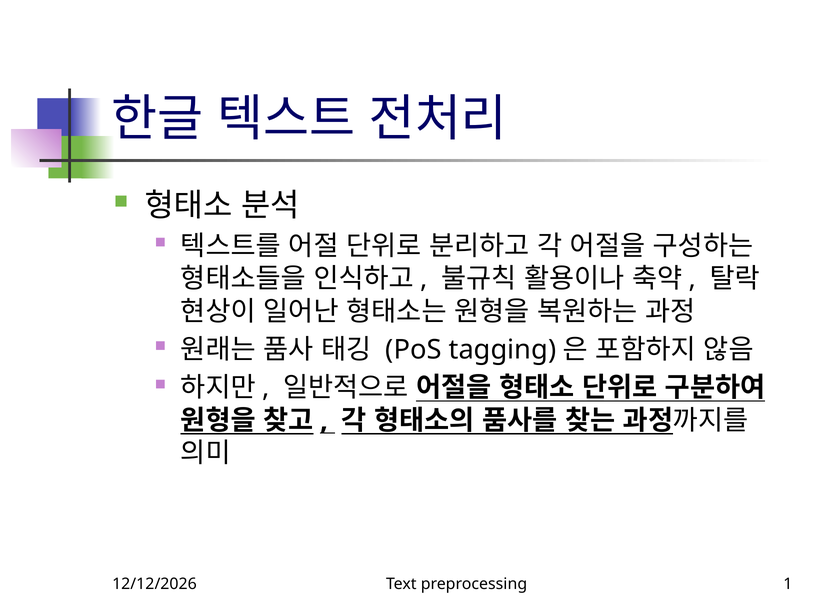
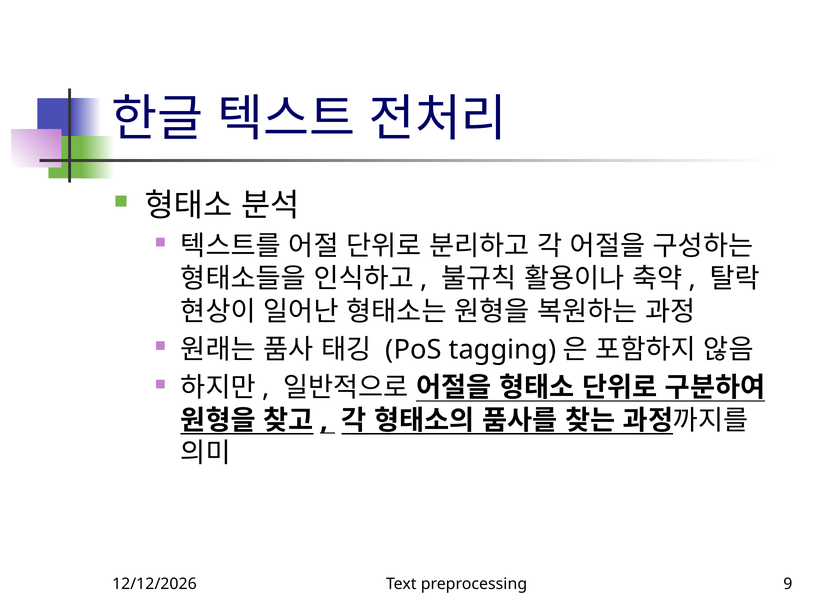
1: 1 -> 9 (788, 584)
